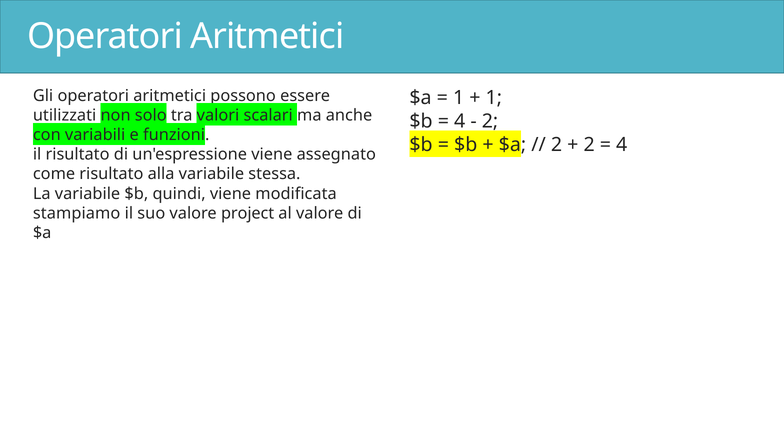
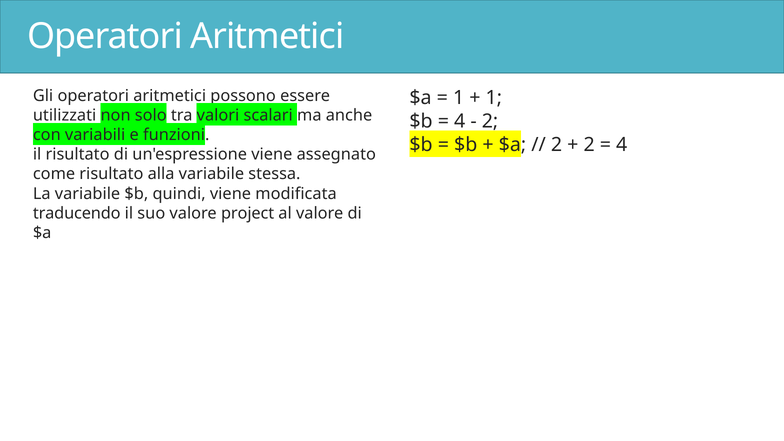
stampiamo: stampiamo -> traducendo (77, 213)
